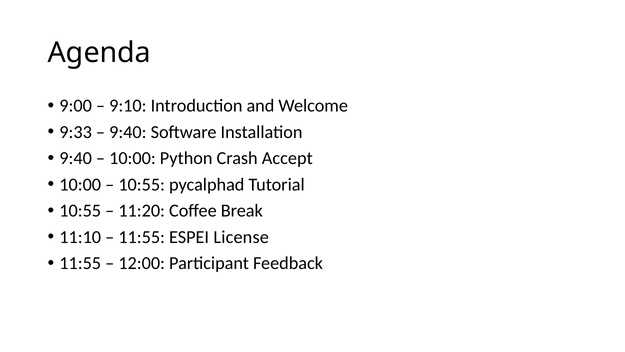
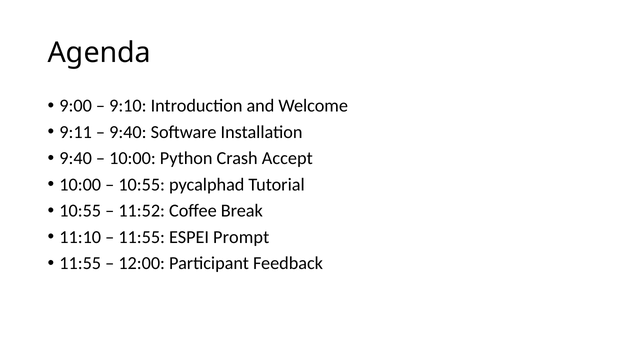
9:33: 9:33 -> 9:11 (76, 132)
11:20: 11:20 -> 11:52 (142, 210)
License: License -> Prompt (241, 237)
